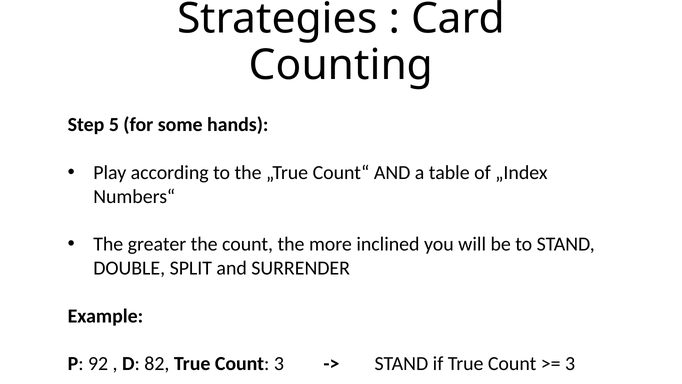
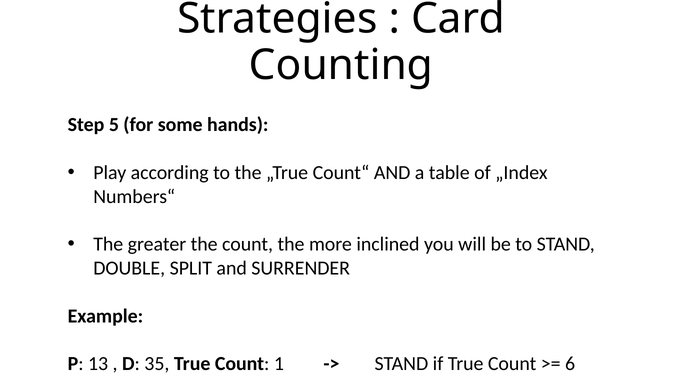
92: 92 -> 13 (98, 363)
82: 82 -> 35 (157, 363)
Count 3: 3 -> 1 (279, 363)
3: 3 -> 6 (570, 363)
